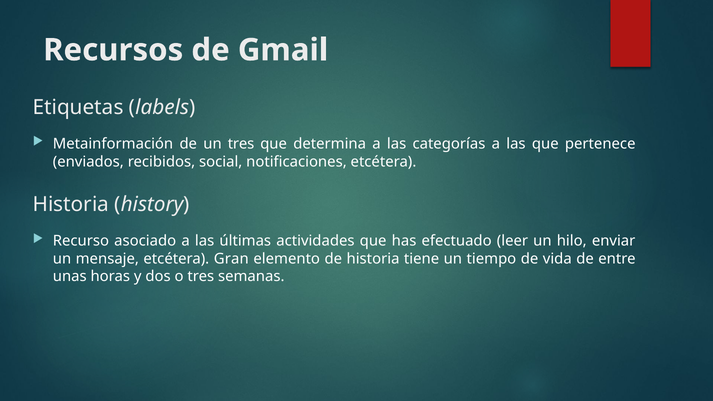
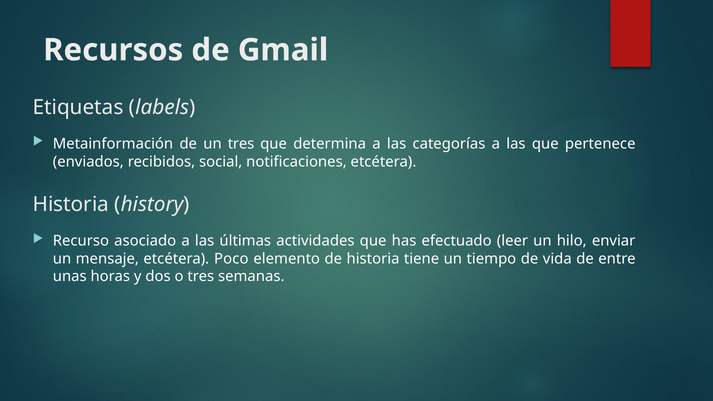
Gran: Gran -> Poco (231, 259)
